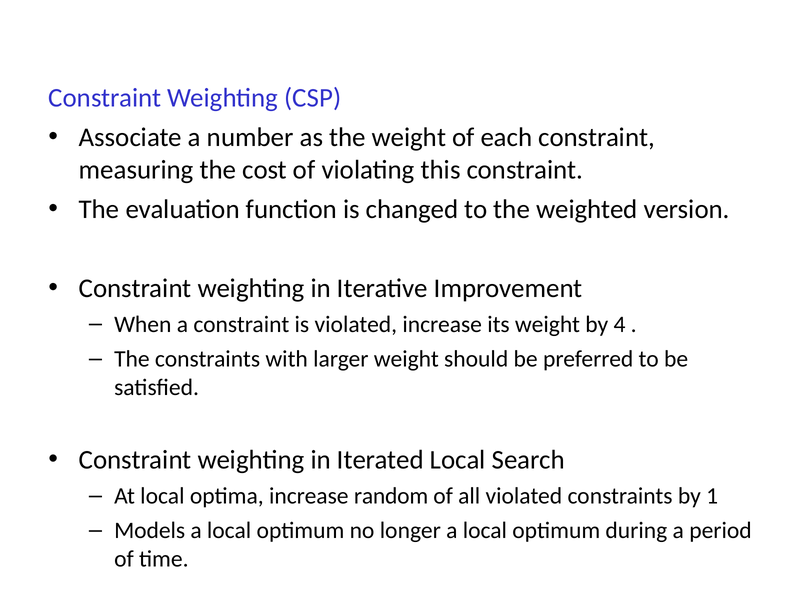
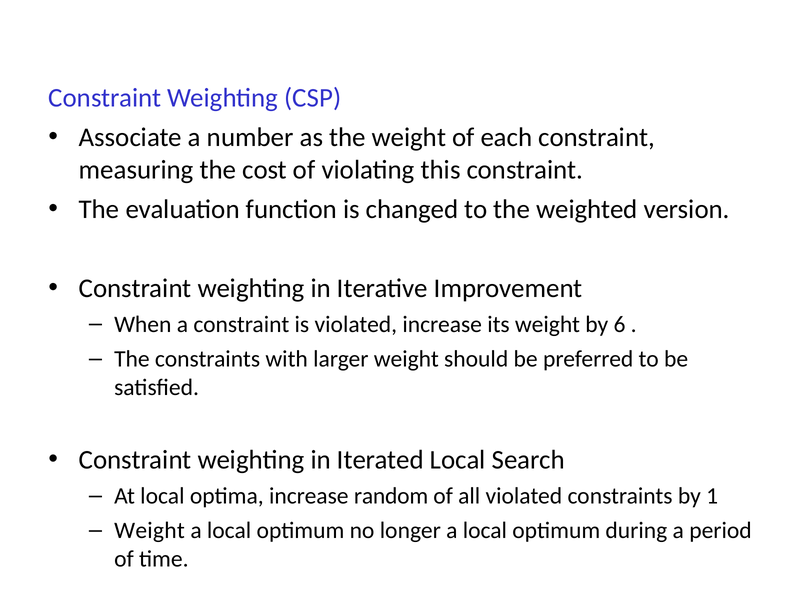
4: 4 -> 6 (619, 325)
Models: Models -> Weight (150, 531)
